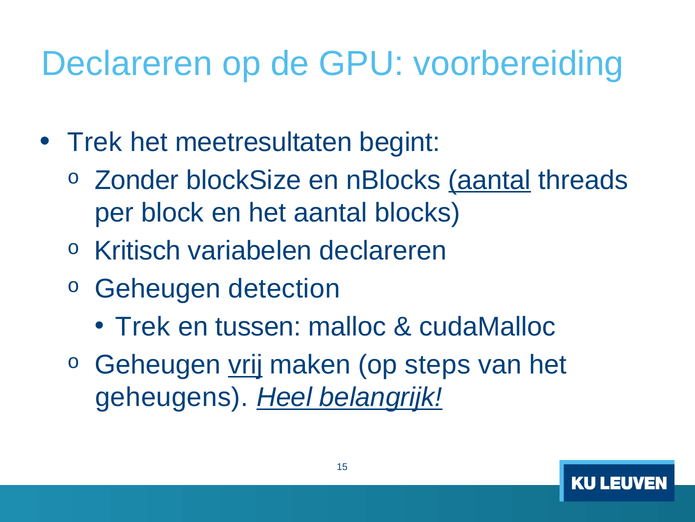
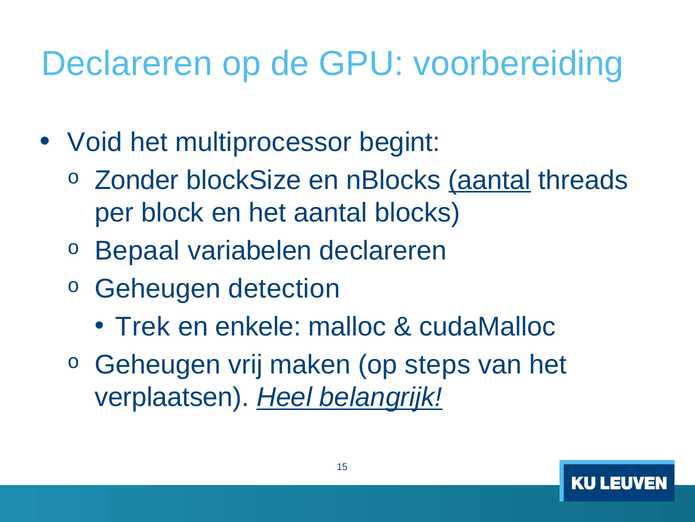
Trek: Trek -> Void (95, 142)
meetresultaten: meetresultaten -> multiprocessor (264, 142)
Kritisch: Kritisch -> Bepaal (137, 250)
tussen: tussen -> enkele (258, 326)
vrij underline: present -> none (245, 364)
geheugens: geheugens -> verplaatsen (172, 397)
